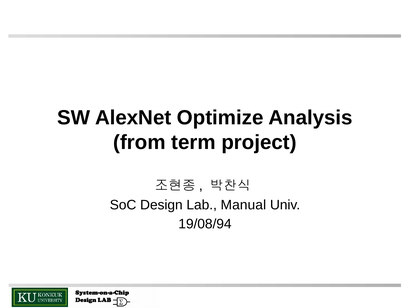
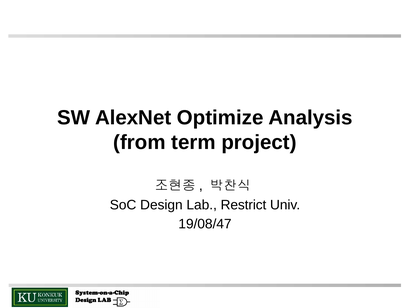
Manual: Manual -> Restrict (243, 205)
19/08/94: 19/08/94 -> 19/08/47 (205, 224)
